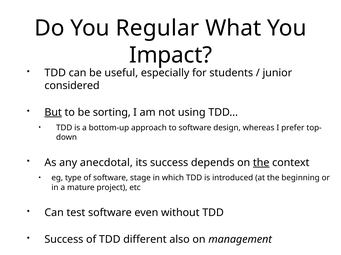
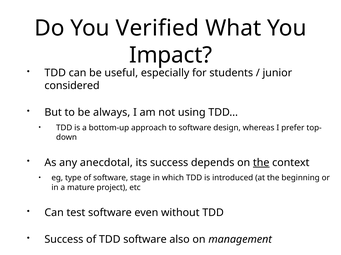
Regular: Regular -> Verified (157, 28)
But underline: present -> none (53, 113)
sorting: sorting -> always (112, 113)
TDD different: different -> software (145, 240)
